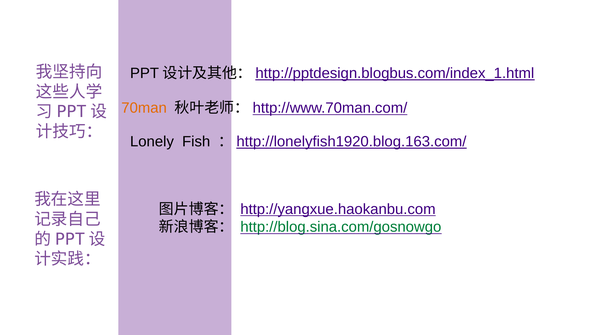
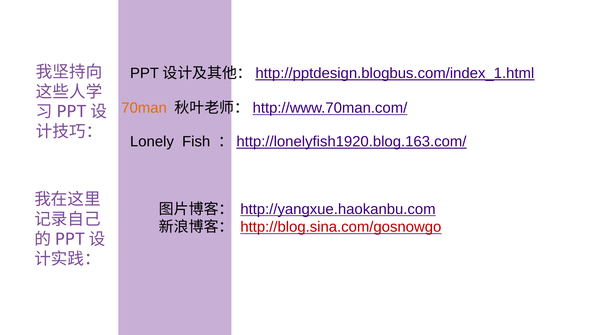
http://blog.sina.com/gosnowgo colour: green -> red (341, 227)
